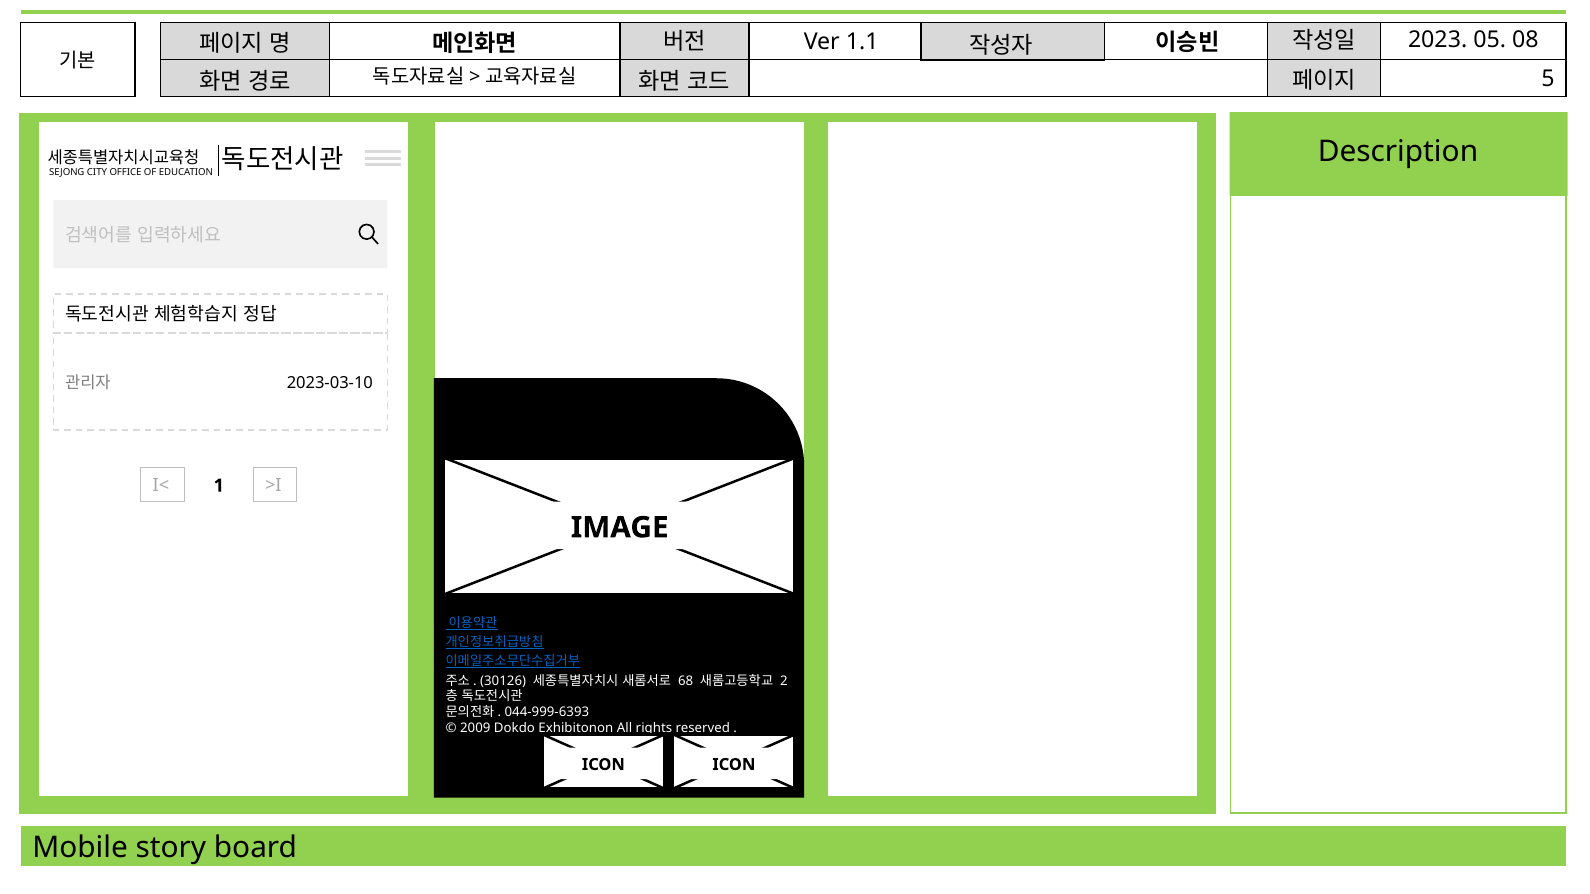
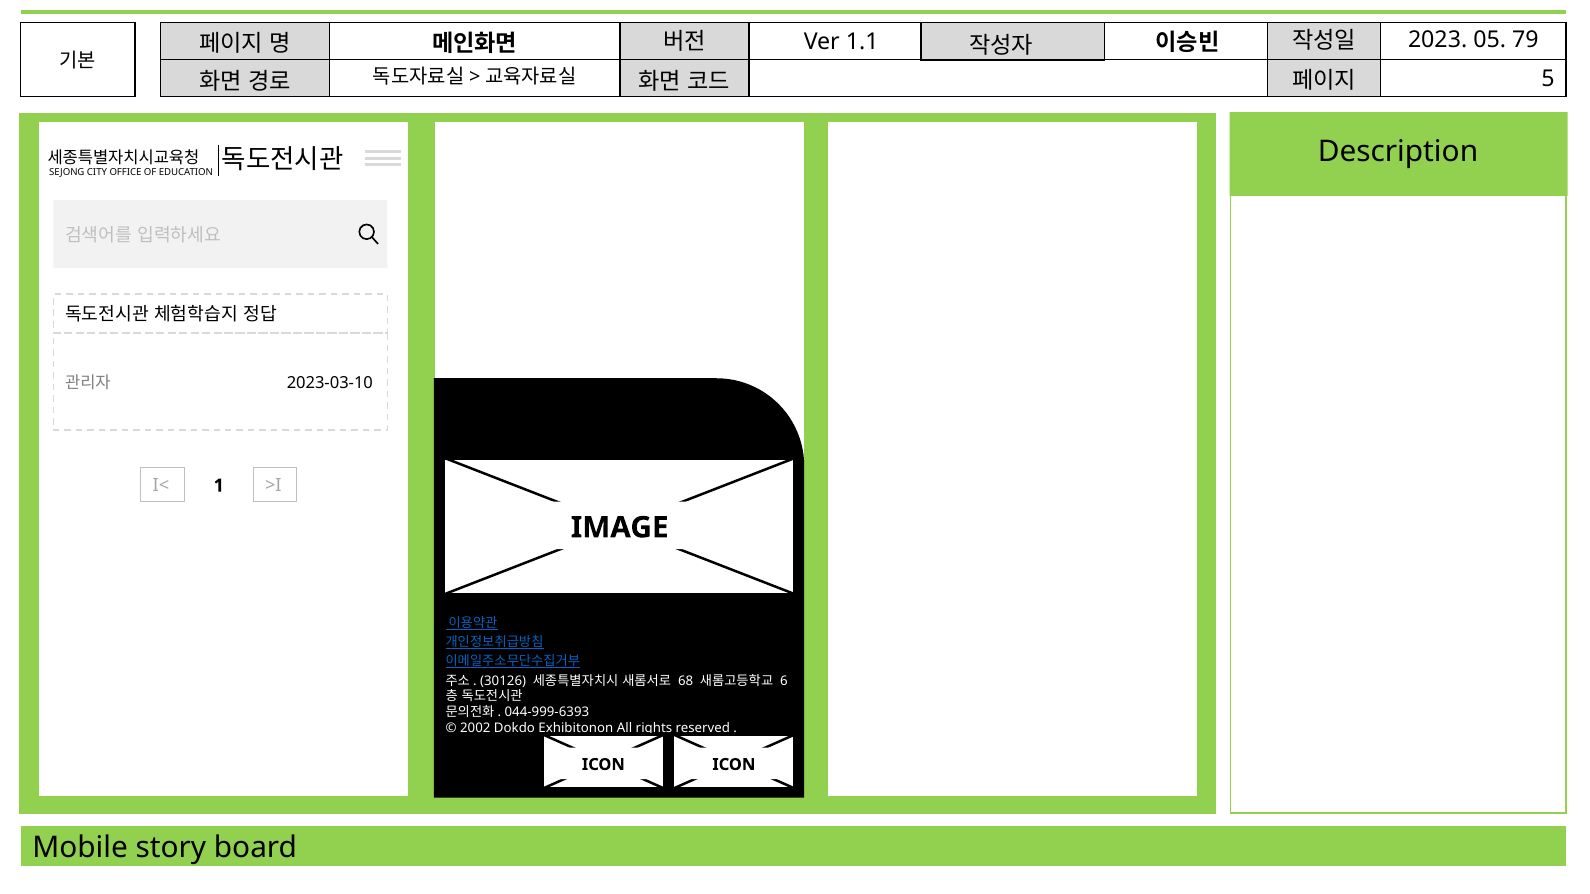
08: 08 -> 79 (1525, 40)
2: 2 -> 6 (784, 681)
2009: 2009 -> 2002 (475, 729)
